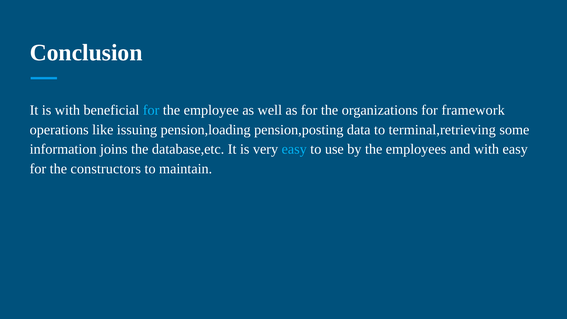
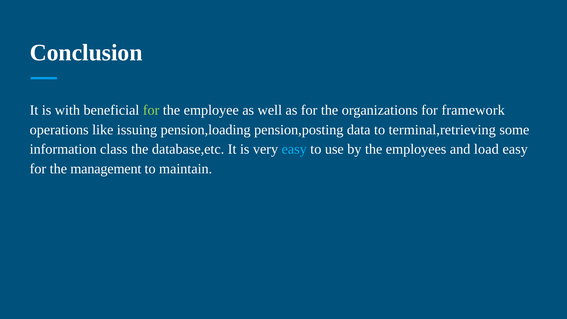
for colour: light blue -> light green (151, 110)
joins: joins -> class (114, 149)
and with: with -> load (486, 149)
constructors: constructors -> management (106, 169)
